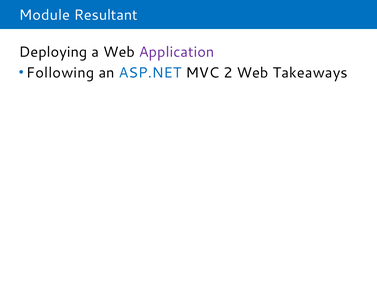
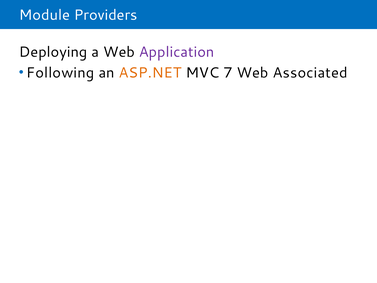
Resultant: Resultant -> Providers (106, 15)
ASP.NET colour: blue -> orange (150, 73)
2: 2 -> 7 (228, 73)
Takeaways: Takeaways -> Associated (310, 73)
